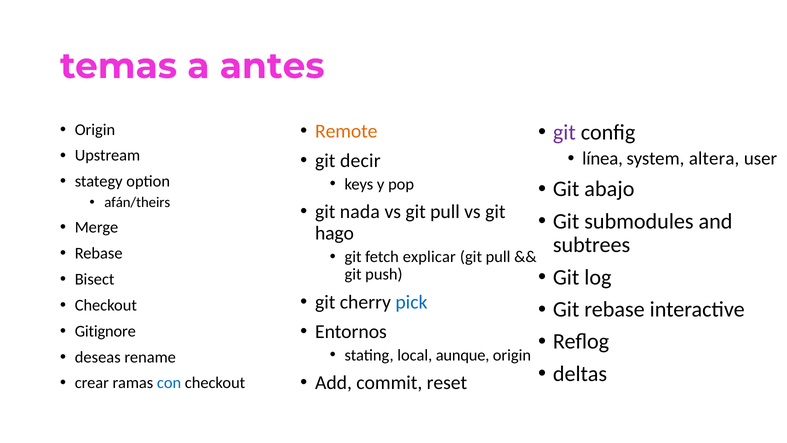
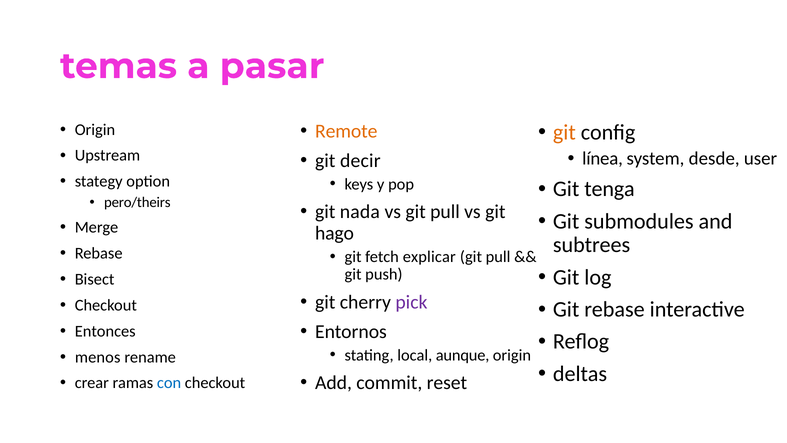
antes: antes -> pasar (272, 66)
git colour: purple -> orange (564, 132)
altera: altera -> desde (714, 159)
abajo: abajo -> tenga (610, 189)
afán/theirs: afán/theirs -> pero/theirs (137, 202)
pick colour: blue -> purple (411, 302)
Gitignore: Gitignore -> Entonces (105, 331)
deseas: deseas -> menos (98, 357)
